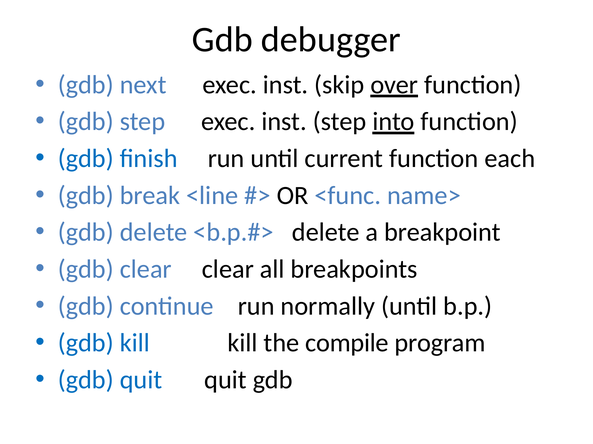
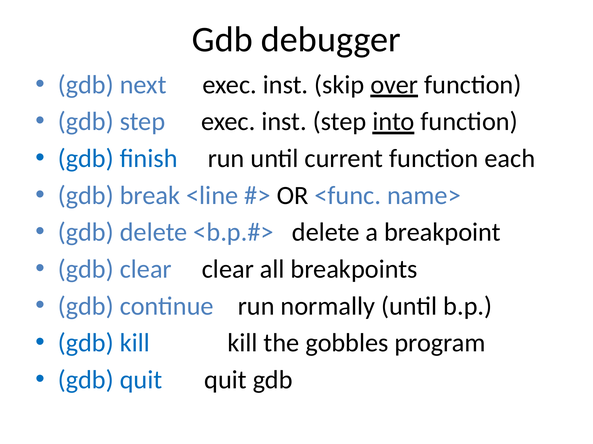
compile: compile -> gobbles (347, 343)
